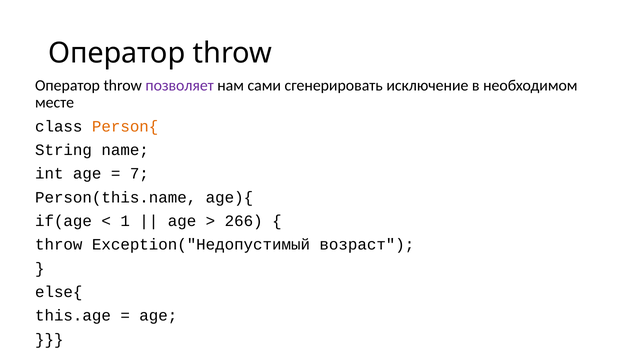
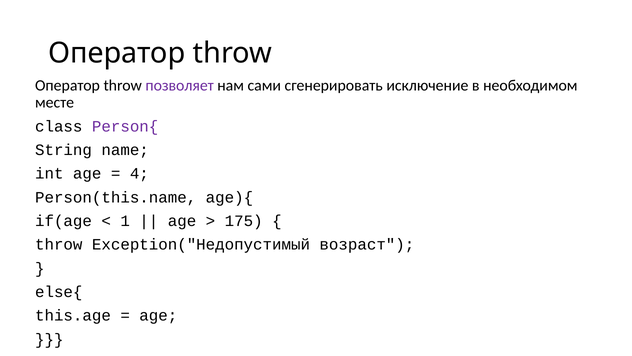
Person{ colour: orange -> purple (125, 126)
7: 7 -> 4 (139, 173)
266: 266 -> 175 (244, 221)
